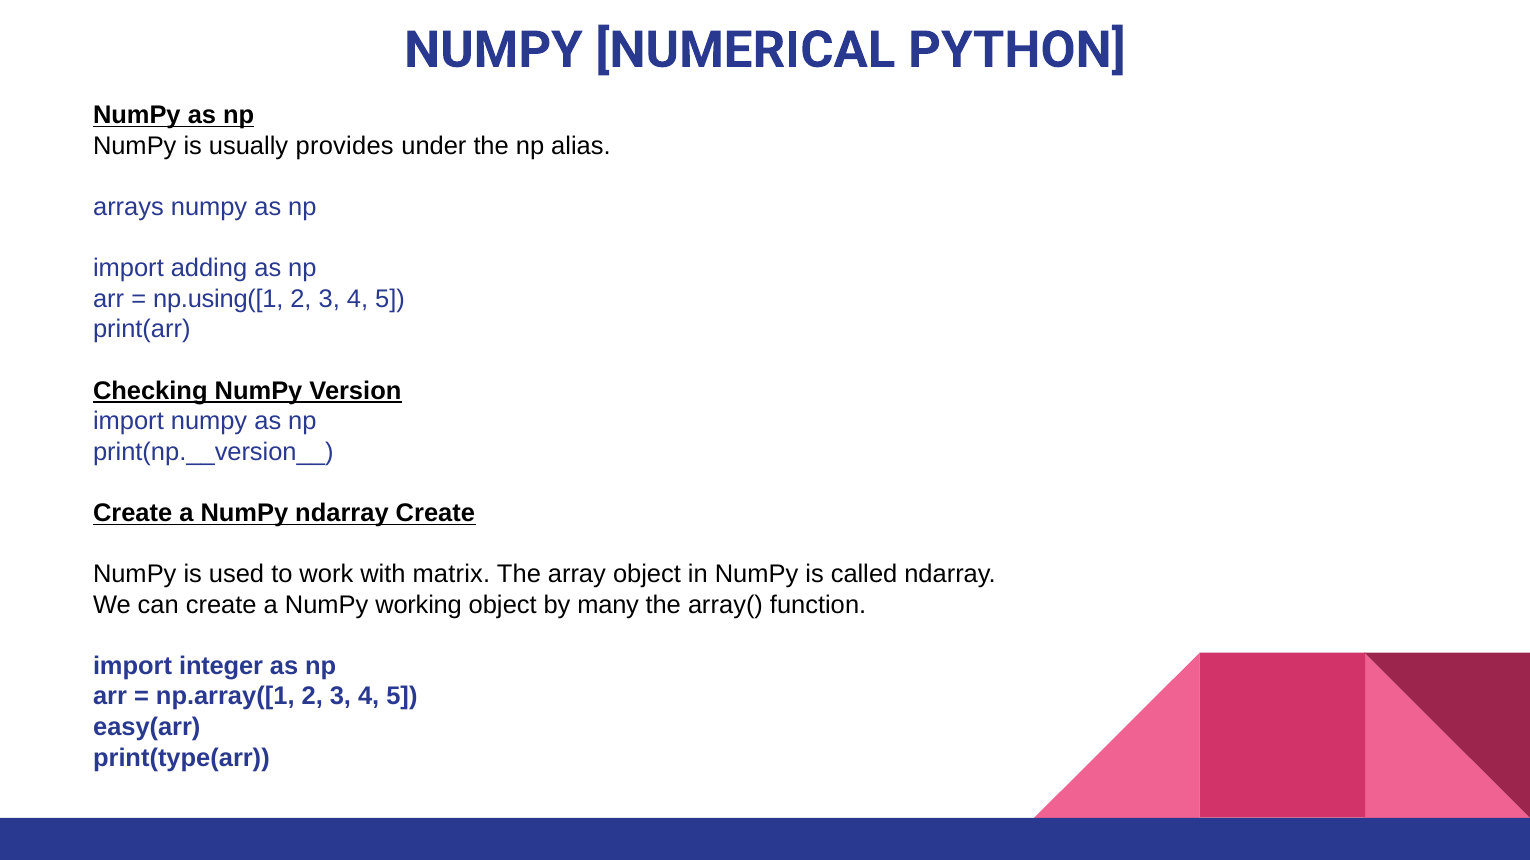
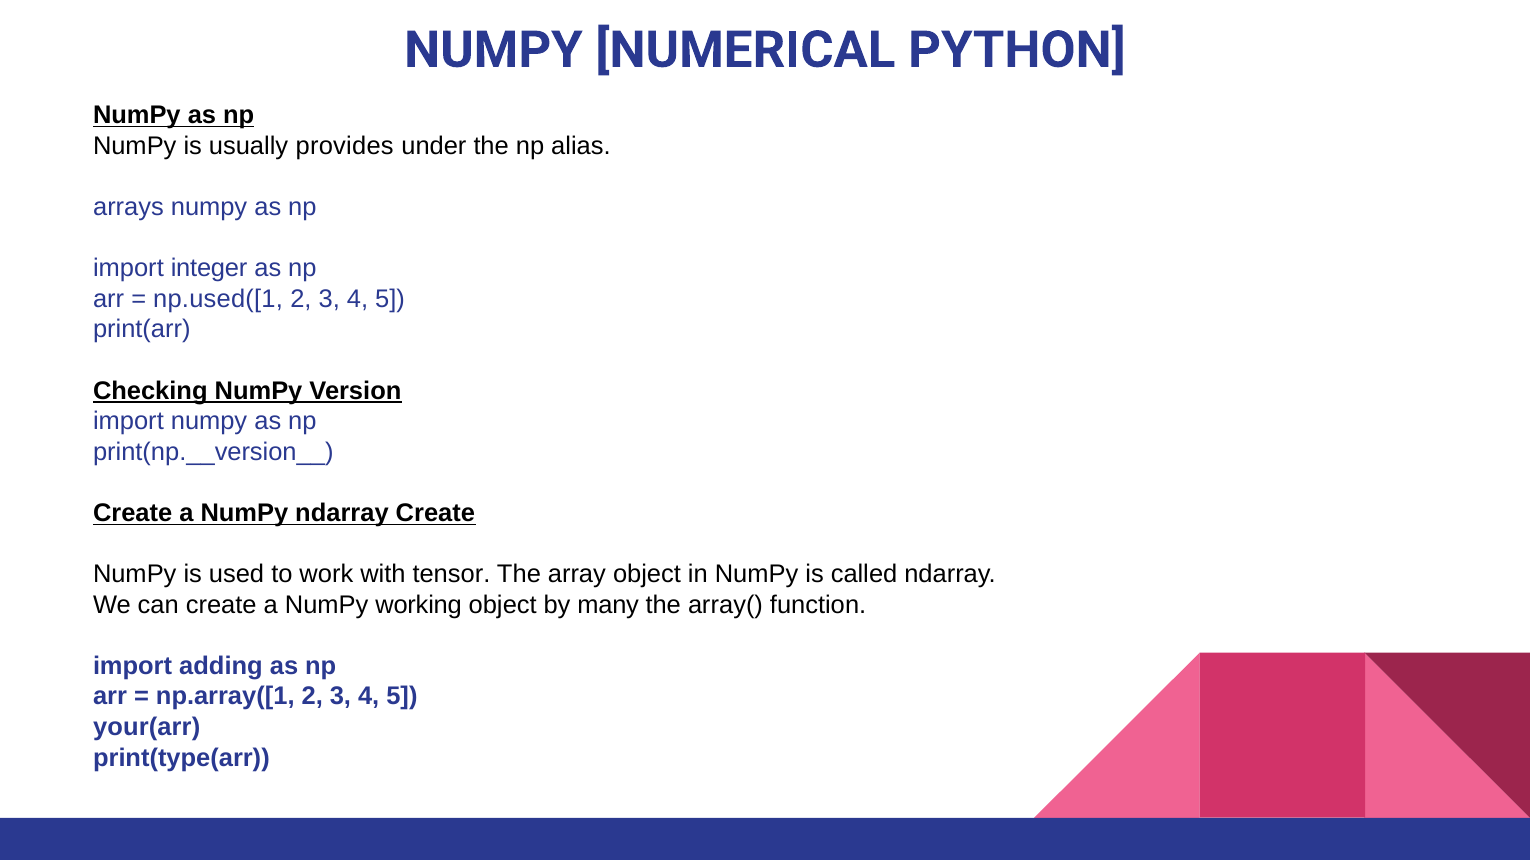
adding: adding -> integer (209, 269)
np.using([1: np.using([1 -> np.used([1 (218, 299)
matrix: matrix -> tensor (451, 575)
integer: integer -> adding (221, 666)
easy(arr: easy(arr -> your(arr (147, 728)
